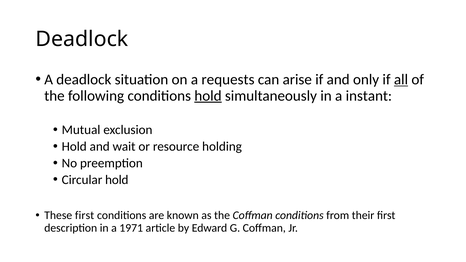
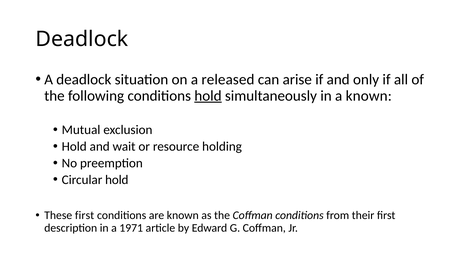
requests: requests -> released (228, 80)
all underline: present -> none (401, 80)
a instant: instant -> known (369, 96)
